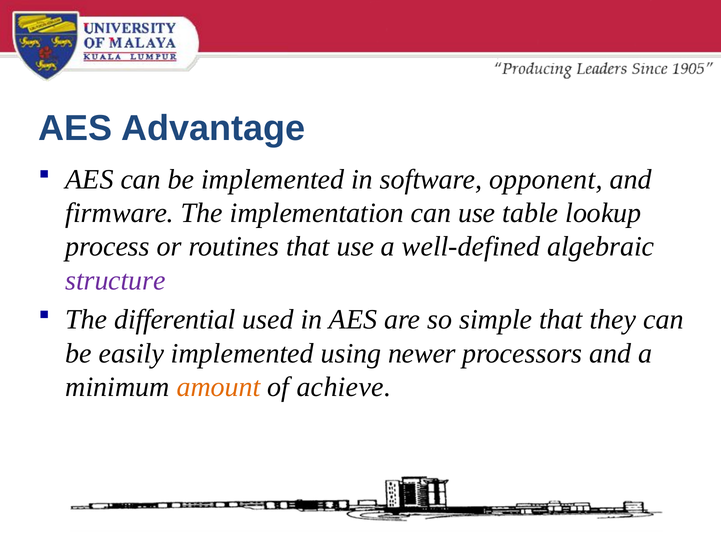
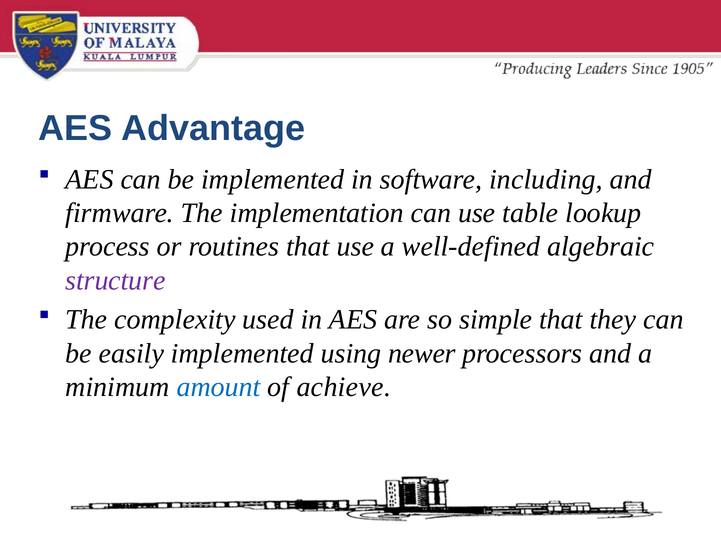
opponent: opponent -> including (546, 179)
differential: differential -> complexity (175, 320)
amount colour: orange -> blue (218, 387)
